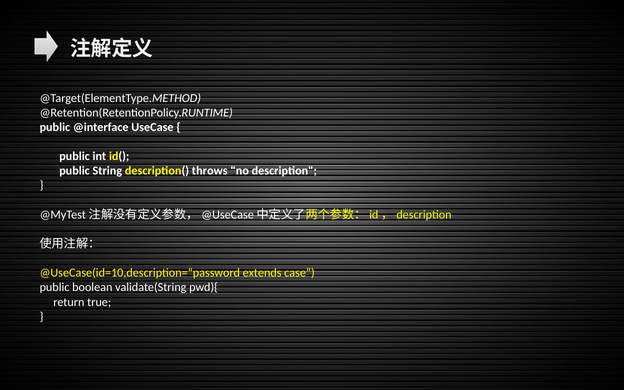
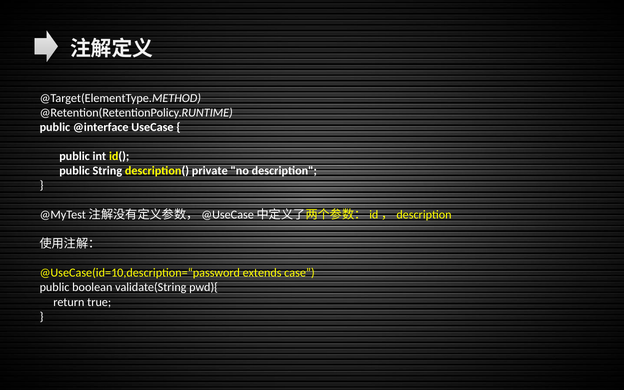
throws: throws -> private (210, 171)
